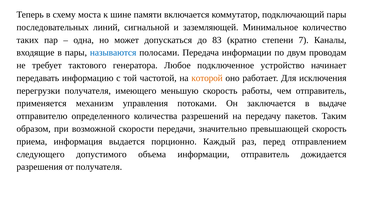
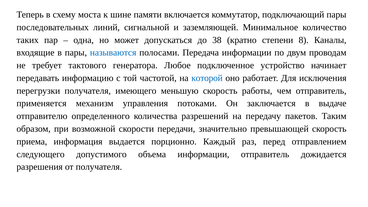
83: 83 -> 38 (217, 40)
7: 7 -> 8 (304, 40)
которой colour: orange -> blue (207, 78)
